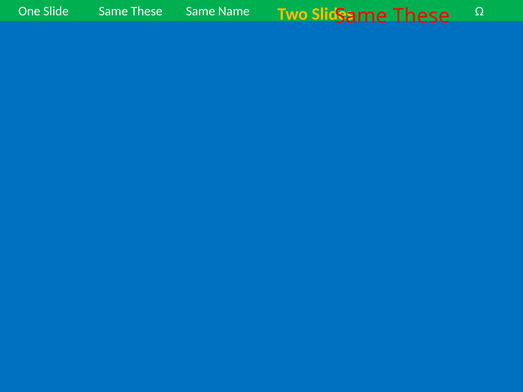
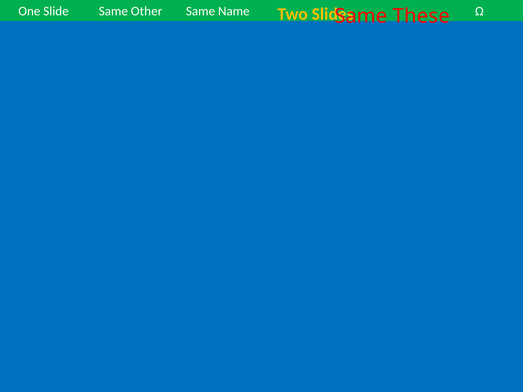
Slide Same These: These -> Other (147, 11)
